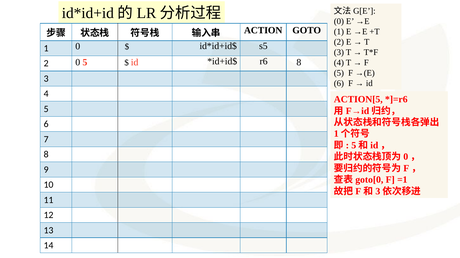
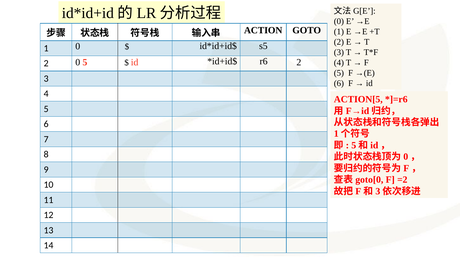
r6 8: 8 -> 2 (299, 62)
=1: =1 -> =2 (402, 180)
